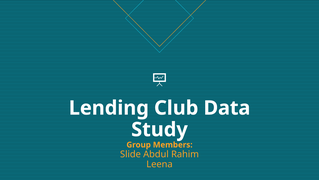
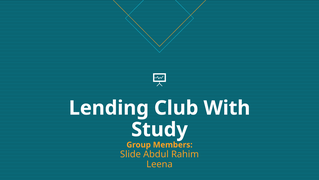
Data: Data -> With (227, 108)
